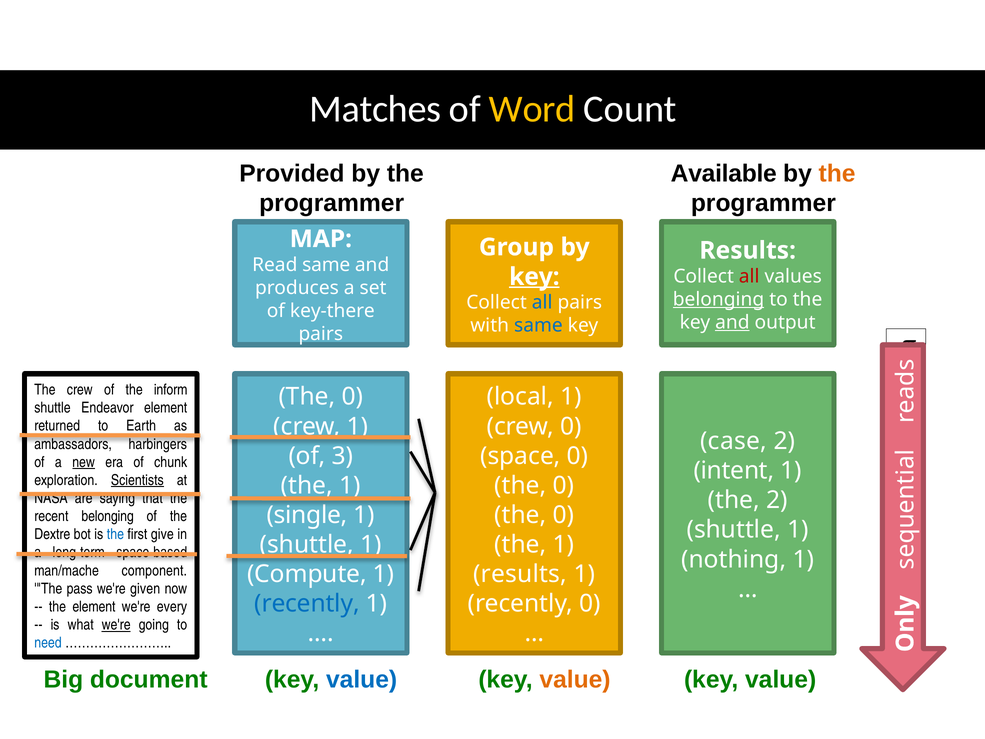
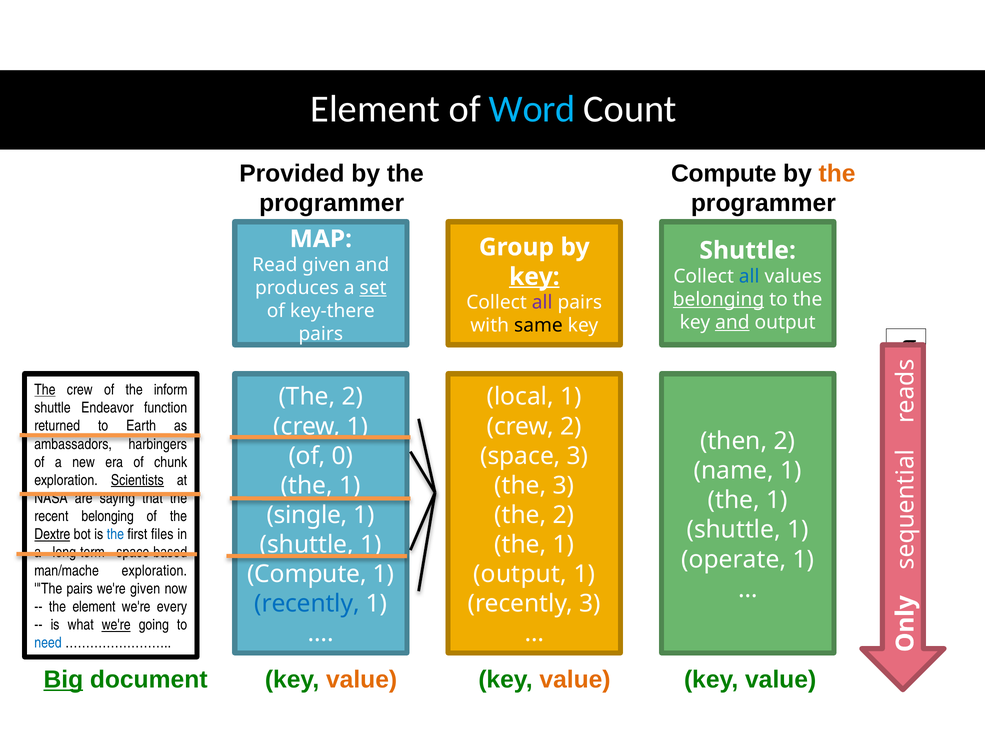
Matches: Matches -> Element (375, 109)
Word colour: yellow -> light blue (532, 109)
Available: Available -> Compute (724, 173)
Results: Results -> Shuttle (748, 250)
Read same: same -> given (326, 265)
all colour: red -> blue (749, 276)
set underline: none -> present (373, 288)
all colour: blue -> purple (542, 303)
same colour: blue -> black (538, 326)
The underline: none -> present (45, 390)
0: 0 -> 2 (352, 397)
Endeavor element: element -> function (166, 408)
crew 0: 0 -> 2 (571, 426)
case: case -> then (734, 441)
3: 3 -> 0 (342, 456)
space 0: 0 -> 3 (578, 456)
new underline: present -> none (84, 462)
intent: intent -> name (734, 471)
0: 0 -> 3 (563, 485)
2: 2 -> 1 (777, 500)
0: 0 -> 2 (563, 515)
Dextre underline: none -> present (52, 534)
give: give -> files (162, 534)
nothing: nothing -> operate (734, 559)
man/mache component: component -> exploration (154, 570)
results: results -> output (520, 574)
The pass: pass -> pairs (80, 588)
recently 0: 0 -> 3 (590, 604)
Big underline: none -> present (63, 679)
value colour: blue -> orange (362, 679)
